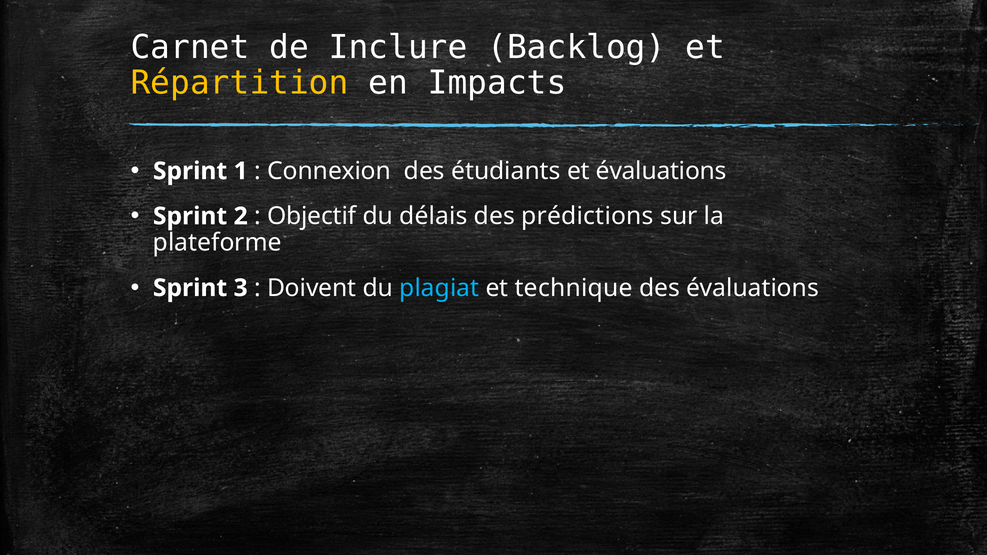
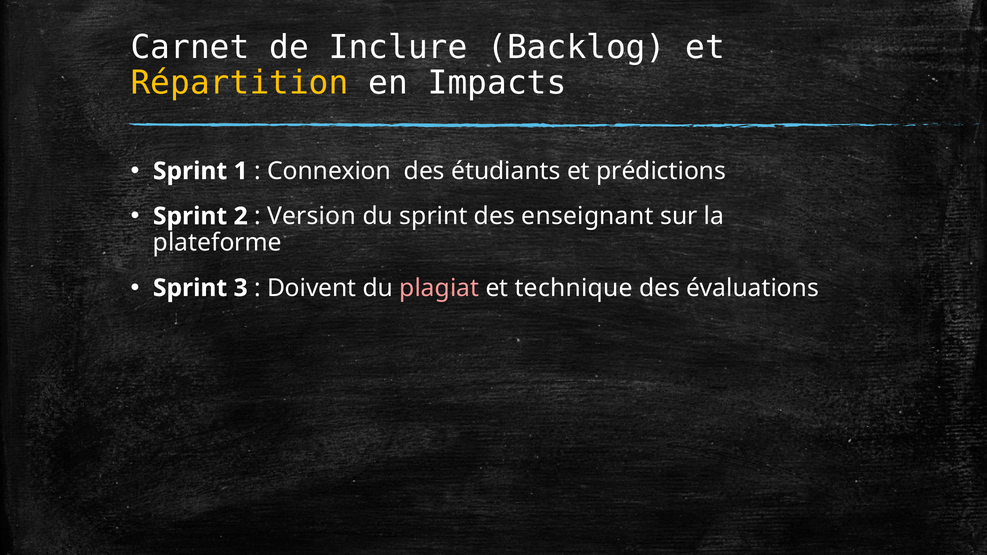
et évaluations: évaluations -> prédictions (661, 171)
Objectif: Objectif -> Version (312, 216)
du délais: délais -> sprint (433, 216)
prédictions: prédictions -> enseignant (587, 216)
plagiat colour: light blue -> pink (439, 288)
